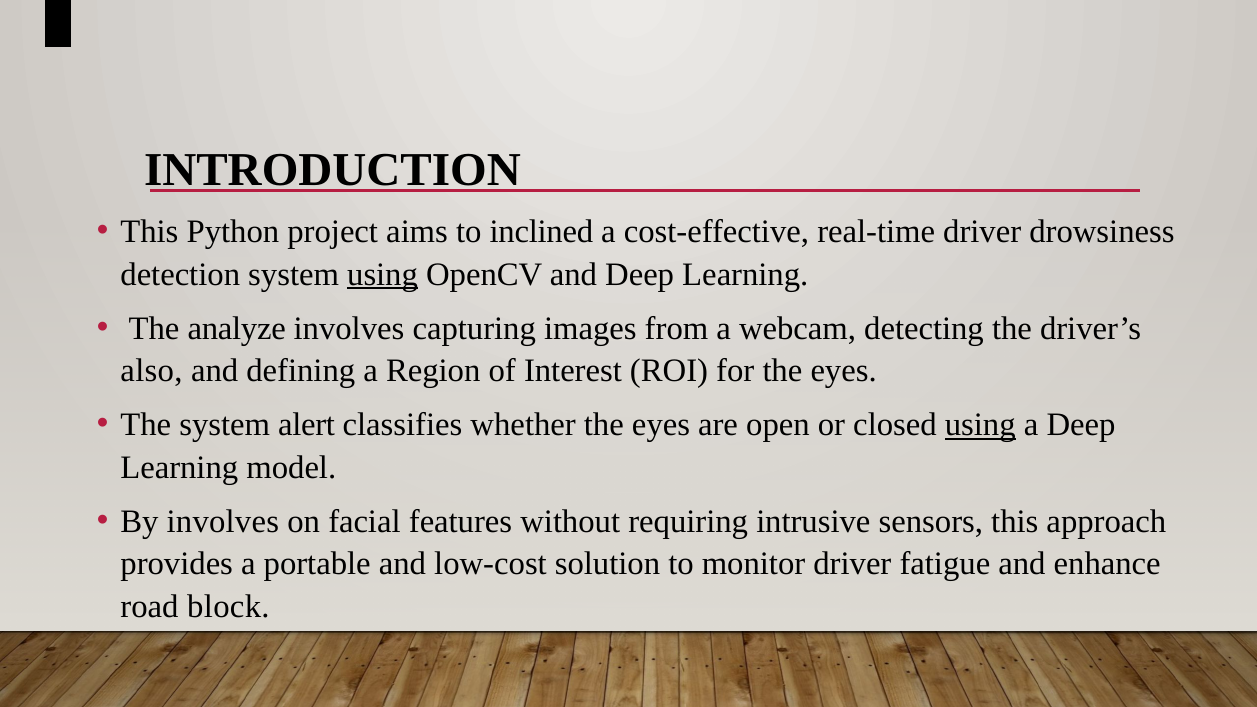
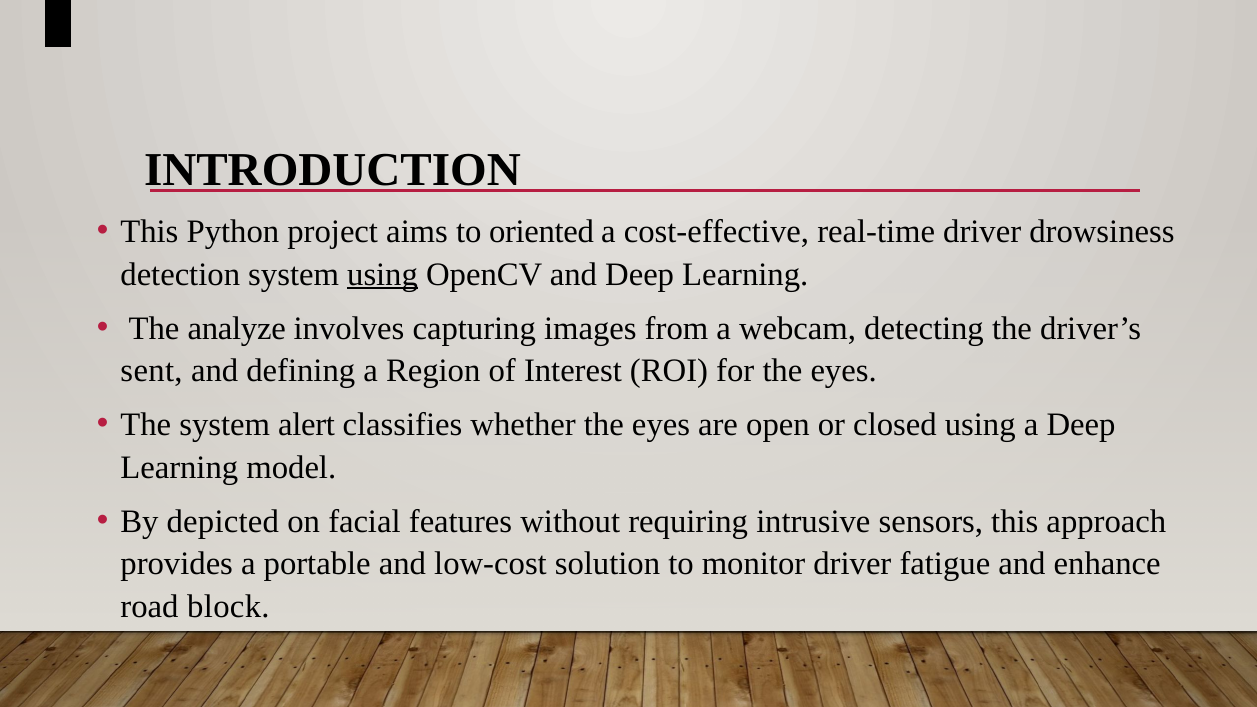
inclined: inclined -> oriented (541, 232)
also: also -> sent (152, 371)
using underline: present -> none (980, 425)
By involves: involves -> depicted (223, 522)
